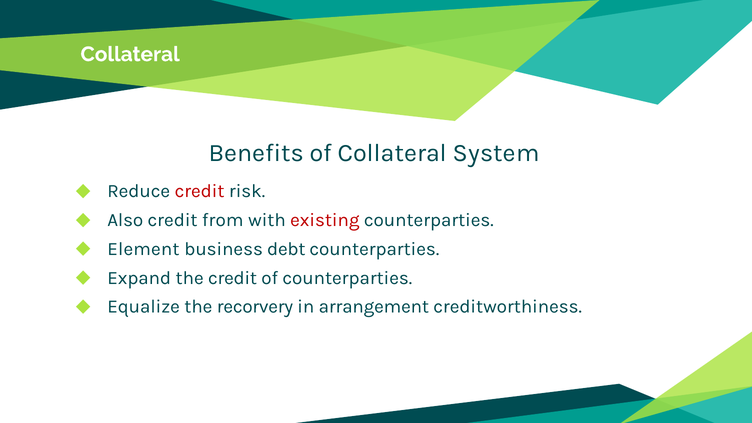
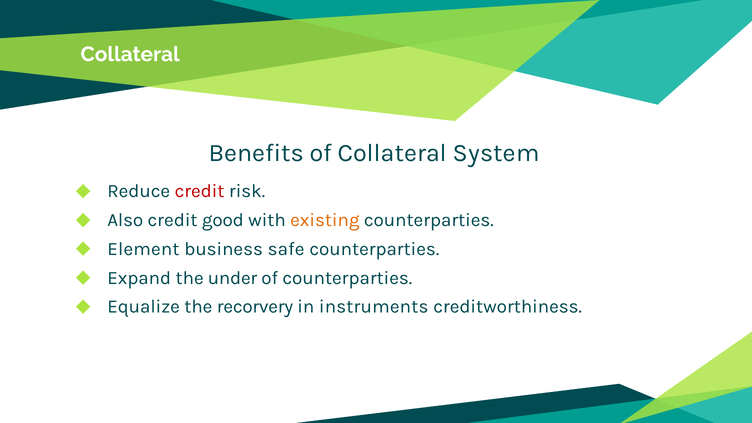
from: from -> good (223, 220)
existing colour: red -> orange (325, 220)
debt: debt -> safe (286, 249)
the credit: credit -> under (233, 278)
arrangement: arrangement -> instruments (374, 307)
